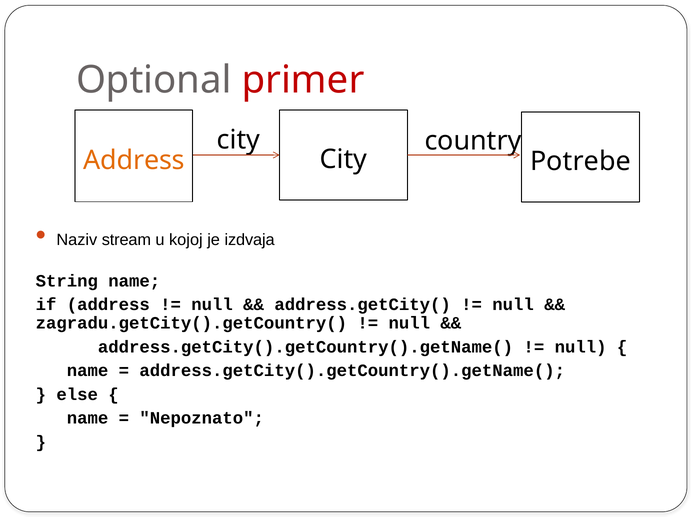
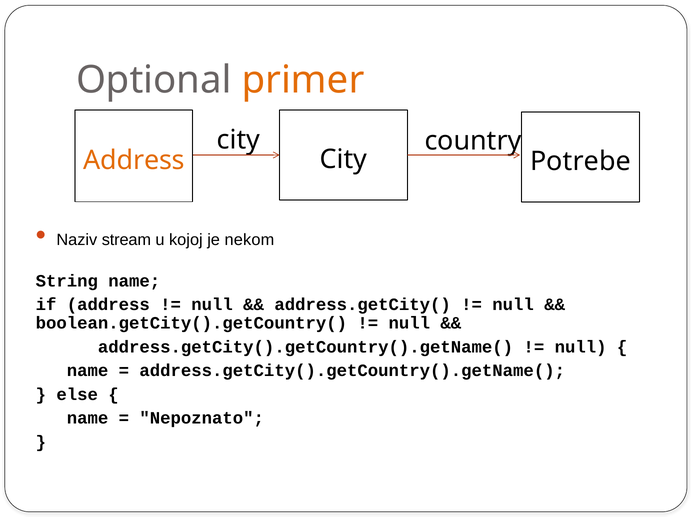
primer colour: red -> orange (303, 80)
izdvaja: izdvaja -> nekom (249, 240)
zagradu.getCity().getCountry(: zagradu.getCity().getCountry( -> boolean.getCity().getCountry( (191, 323)
